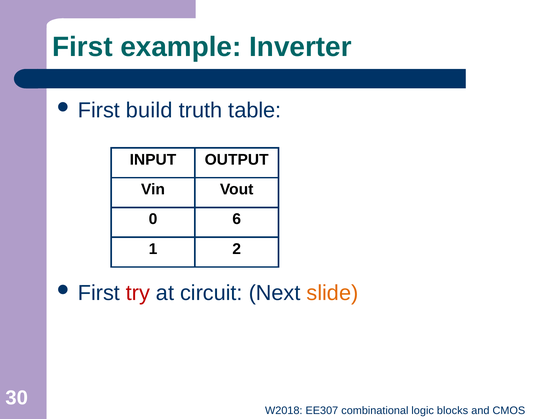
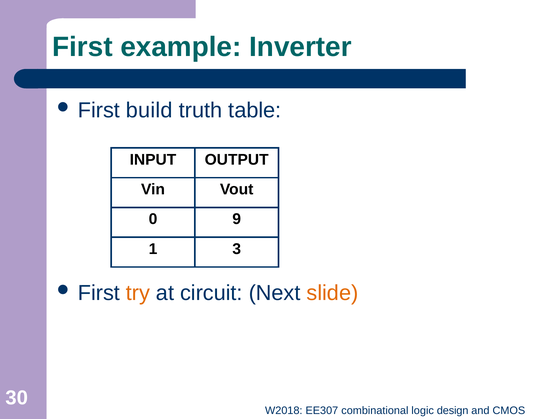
6: 6 -> 9 (237, 219)
2: 2 -> 3 (237, 249)
try colour: red -> orange (138, 293)
blocks: blocks -> design (453, 411)
